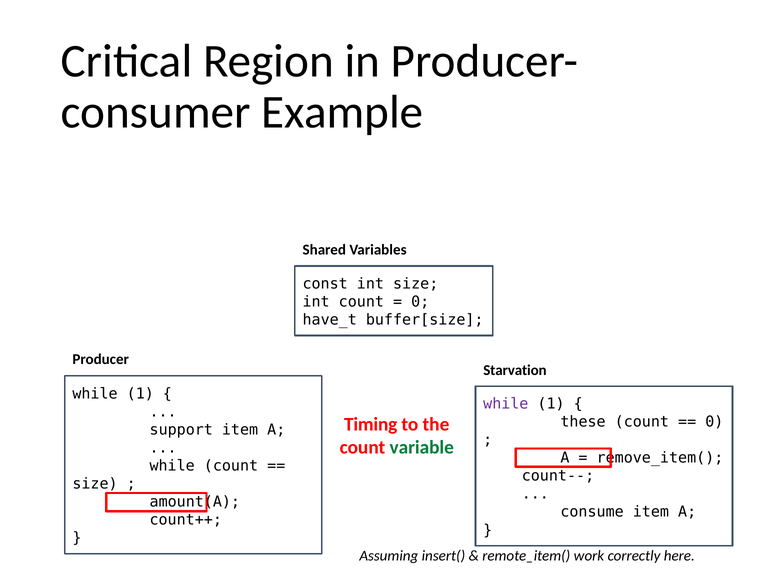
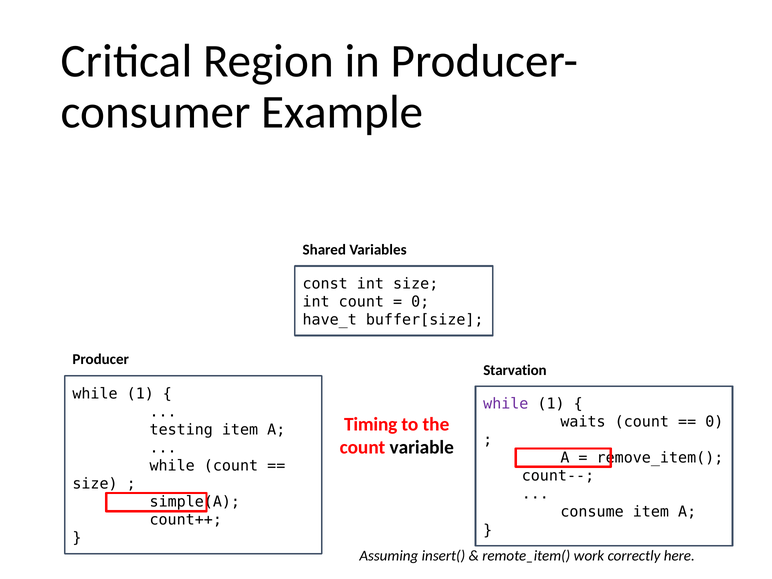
these: these -> waits (583, 422)
support: support -> testing (181, 430)
variable colour: green -> black (422, 448)
amount(A: amount(A -> simple(A (195, 502)
